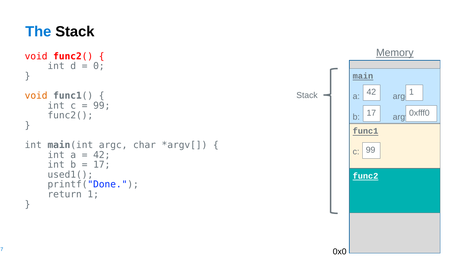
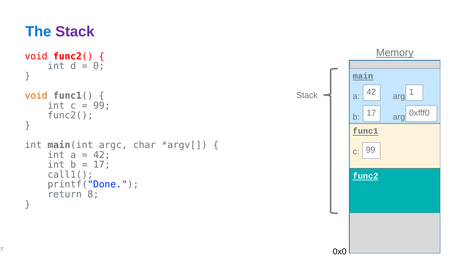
Stack colour: black -> purple (75, 32)
used1(: used1( -> call1( (70, 174)
return 1: 1 -> 8 (93, 194)
